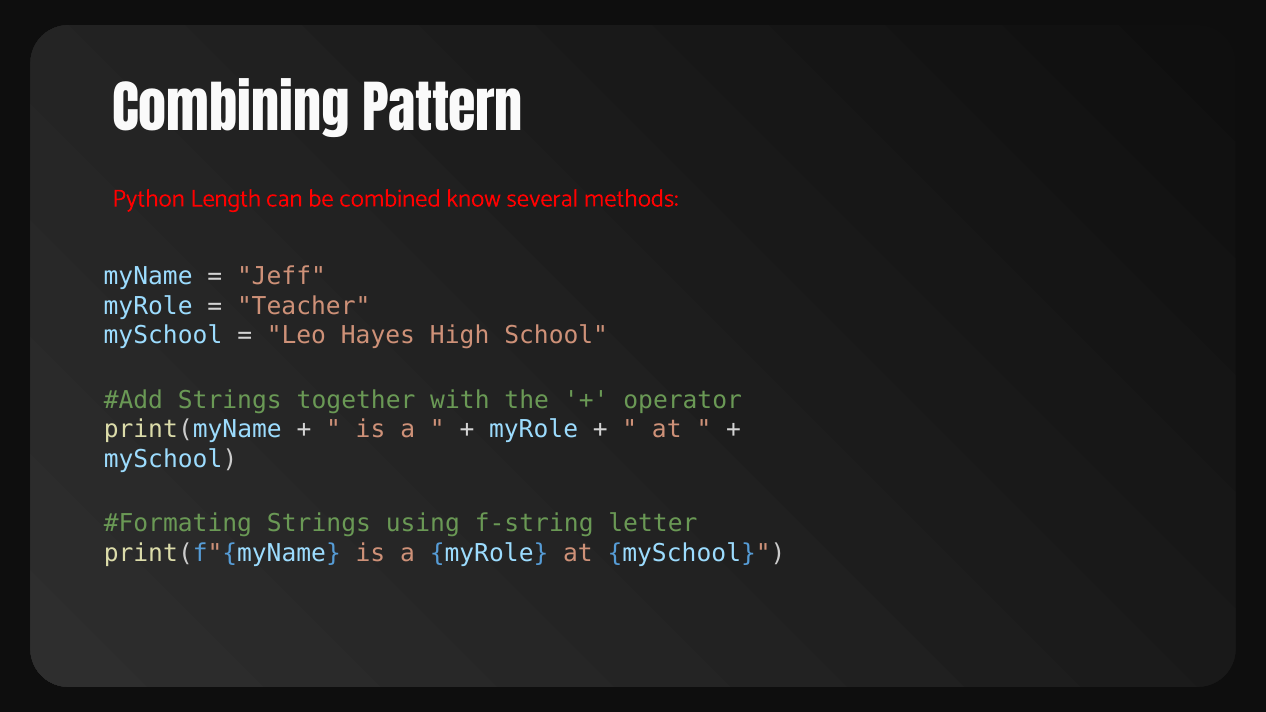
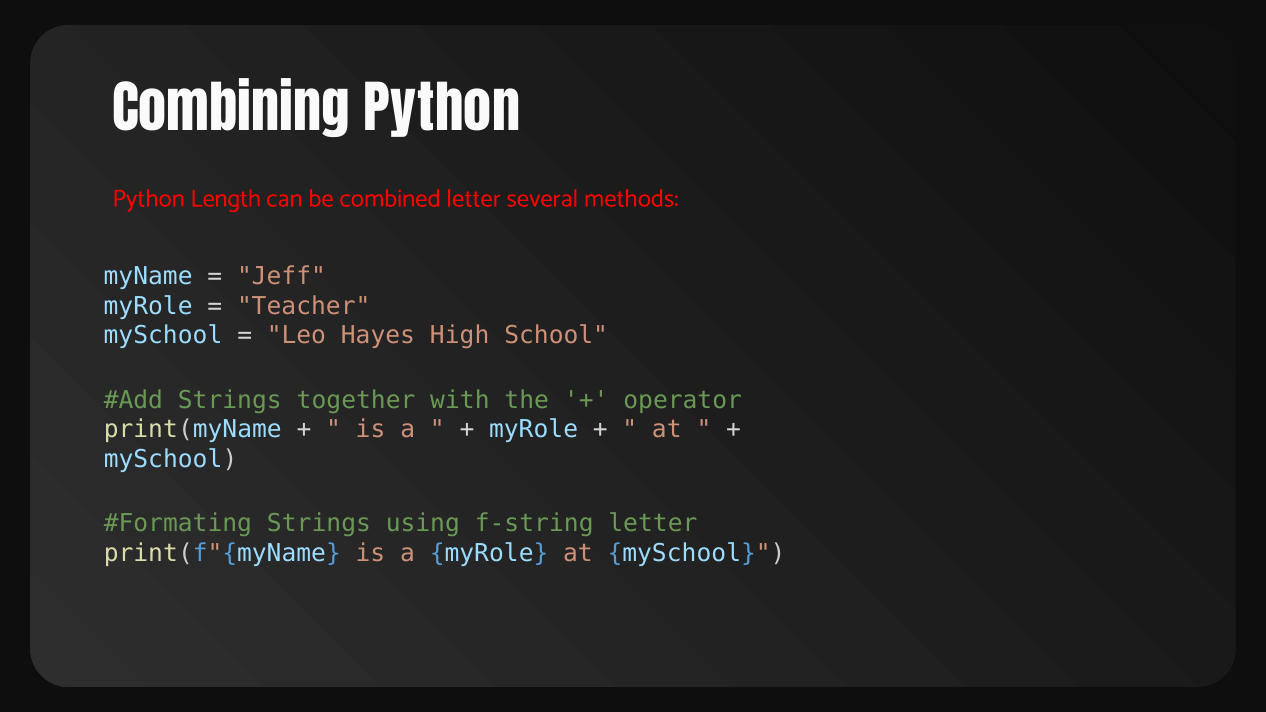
Combining Pattern: Pattern -> Python (442, 112)
combined know: know -> letter (474, 198)
